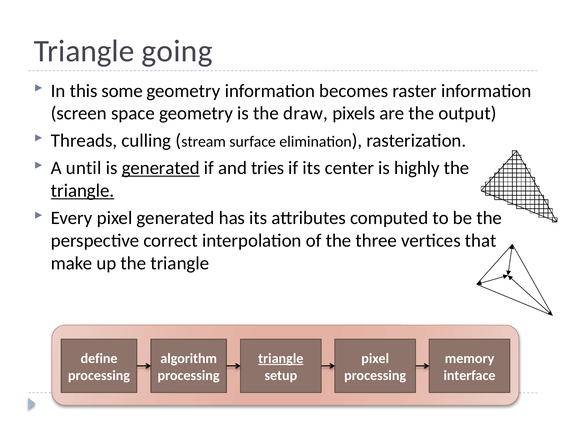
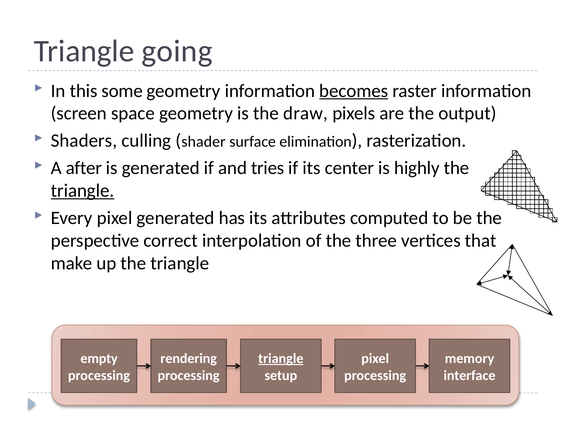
becomes underline: none -> present (354, 91)
Threads: Threads -> Shaders (84, 141)
stream: stream -> shader (203, 142)
until: until -> after (84, 168)
generated underline: present -> none (161, 168)
define: define -> empty (99, 359)
algorithm: algorithm -> rendering (189, 359)
